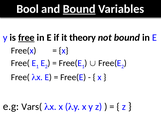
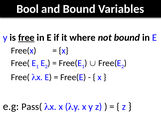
Bound underline: present -> none (79, 9)
theory: theory -> where (82, 38)
Vars(: Vars( -> Pass( (32, 106)
